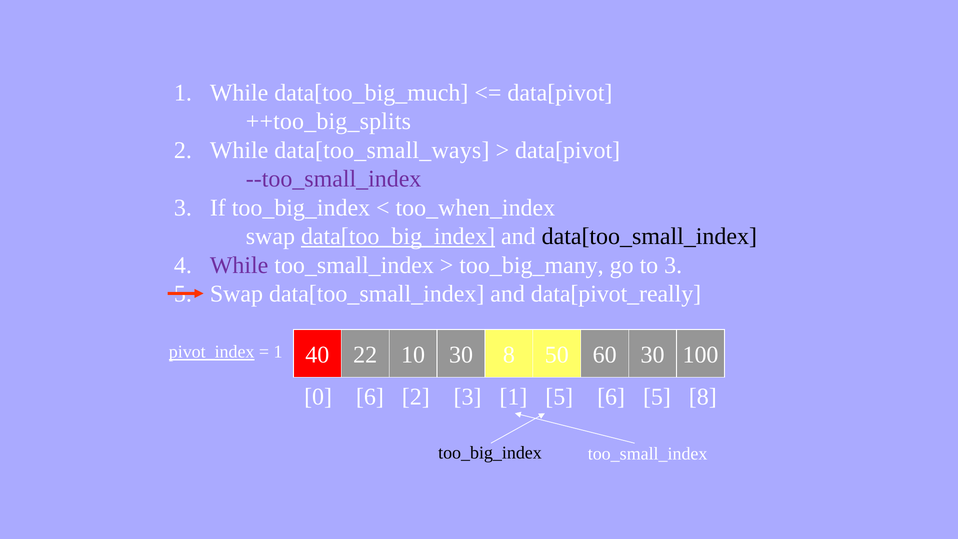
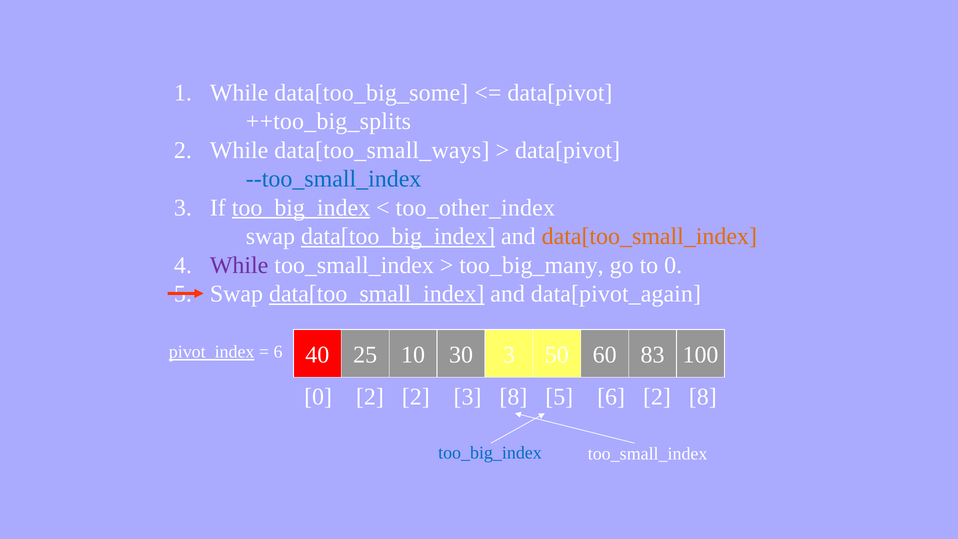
data[too_big_much: data[too_big_much -> data[too_big_some (371, 93)
--too_small_index colour: purple -> blue (334, 179)
too_big_index underline: none -> present (301, 208)
too_when_index: too_when_index -> too_other_index (475, 208)
data[too_small_index colour: black -> orange (649, 236)
to 3: 3 -> 0 (673, 265)
data[too_small_index underline: none -> present (377, 294)
data[pivot_really: data[pivot_really -> data[pivot_again (616, 294)
1: 1 -> 6 (278, 352)
22: 22 -> 25 (365, 355)
30 8: 8 -> 3 (509, 355)
60 30: 30 -> 83 (653, 355)
0 6: 6 -> 2 (370, 397)
3 1: 1 -> 8 (513, 397)
6 5: 5 -> 2 (657, 397)
too_big_index colour: black -> blue (490, 453)
